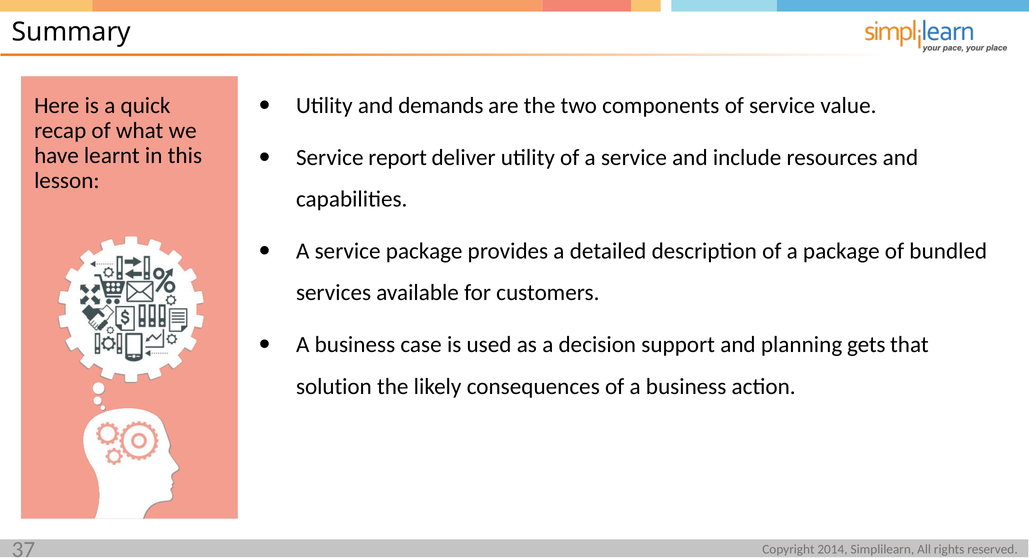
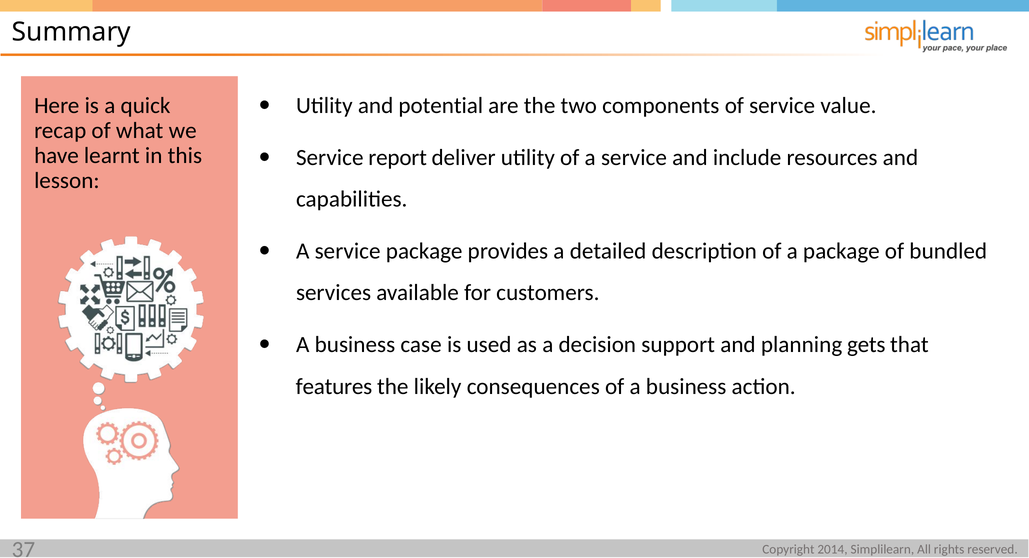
demands: demands -> potential (441, 106)
solution: solution -> features (334, 386)
